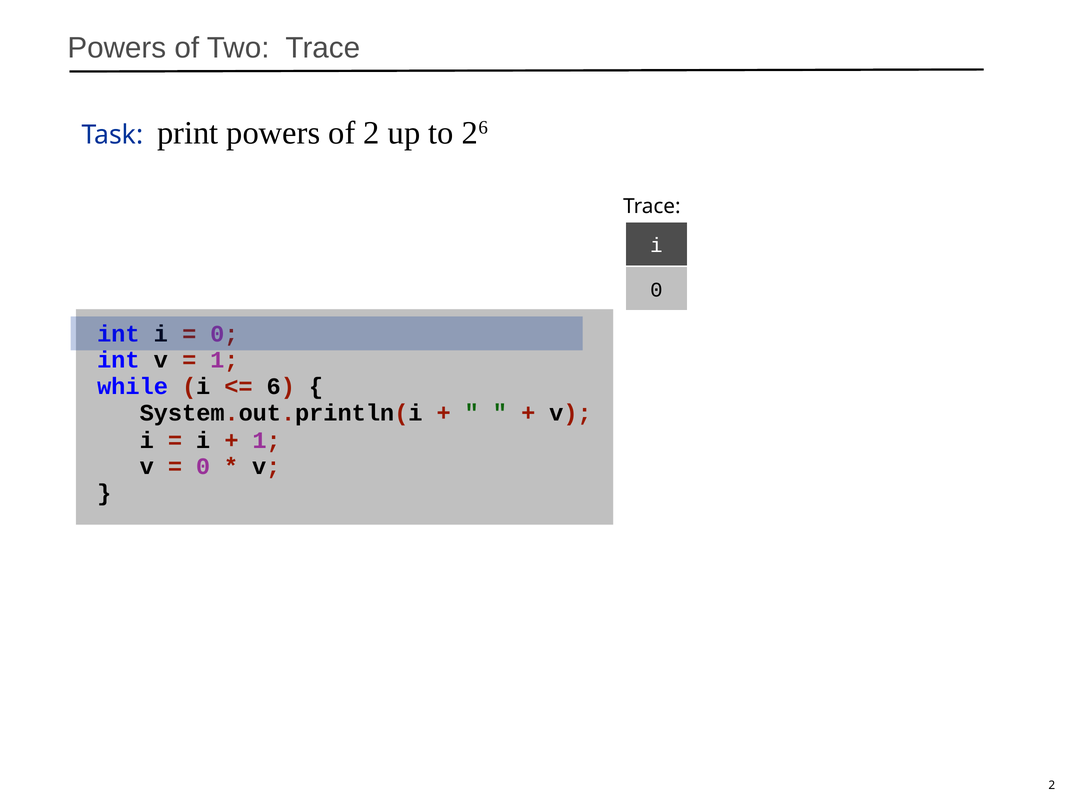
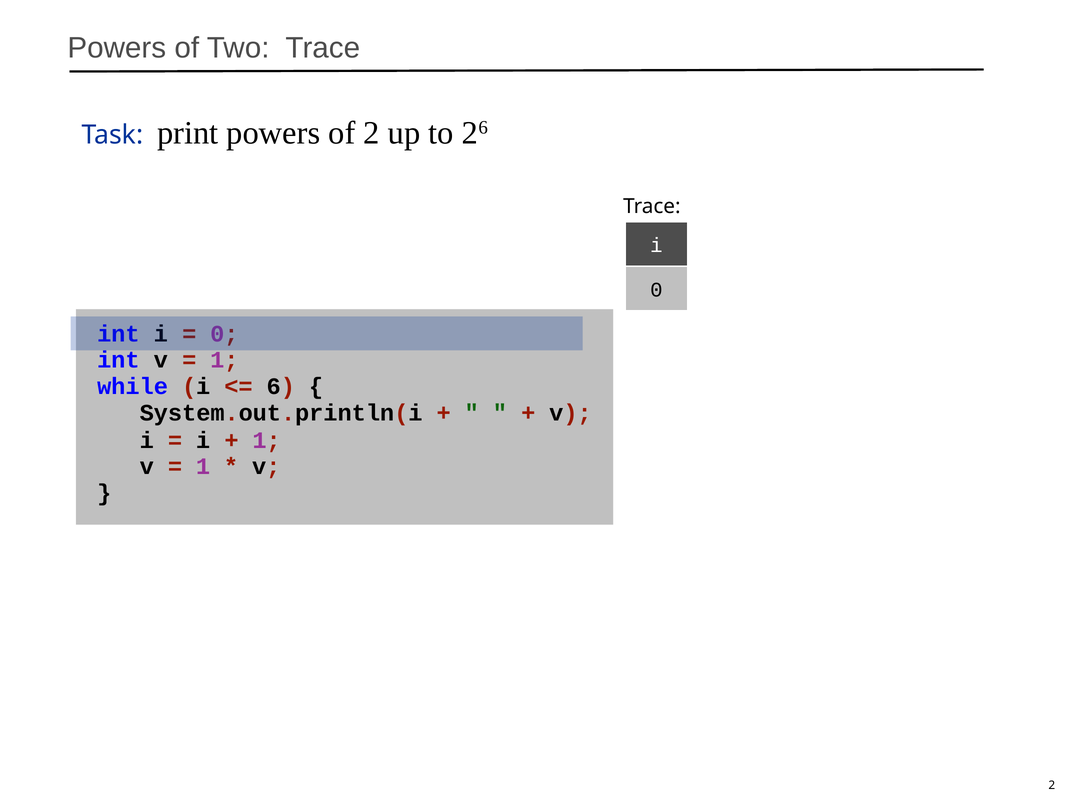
0: 0 -> 1 (203, 467)
